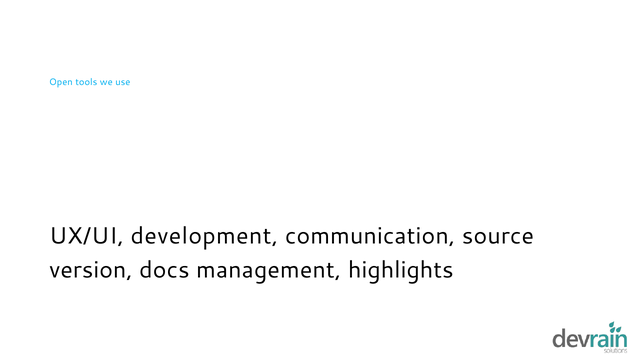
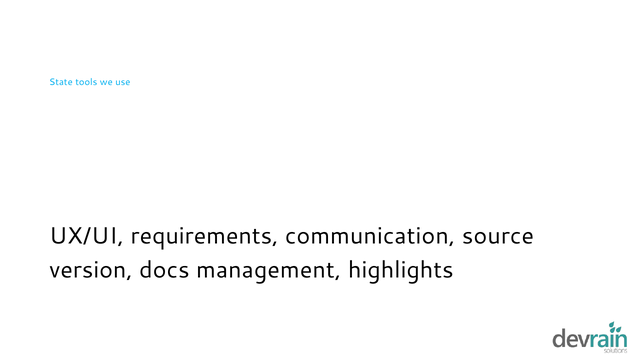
Open: Open -> State (61, 82)
development: development -> requirements (205, 236)
